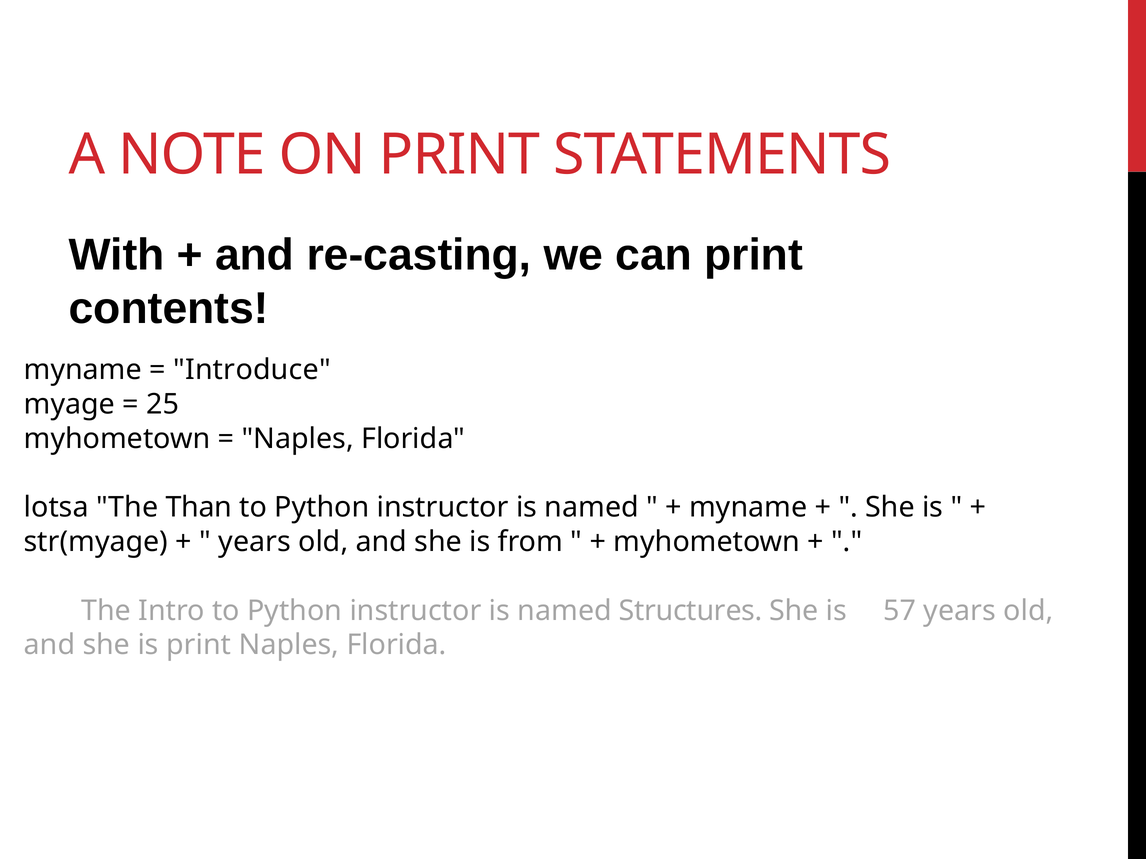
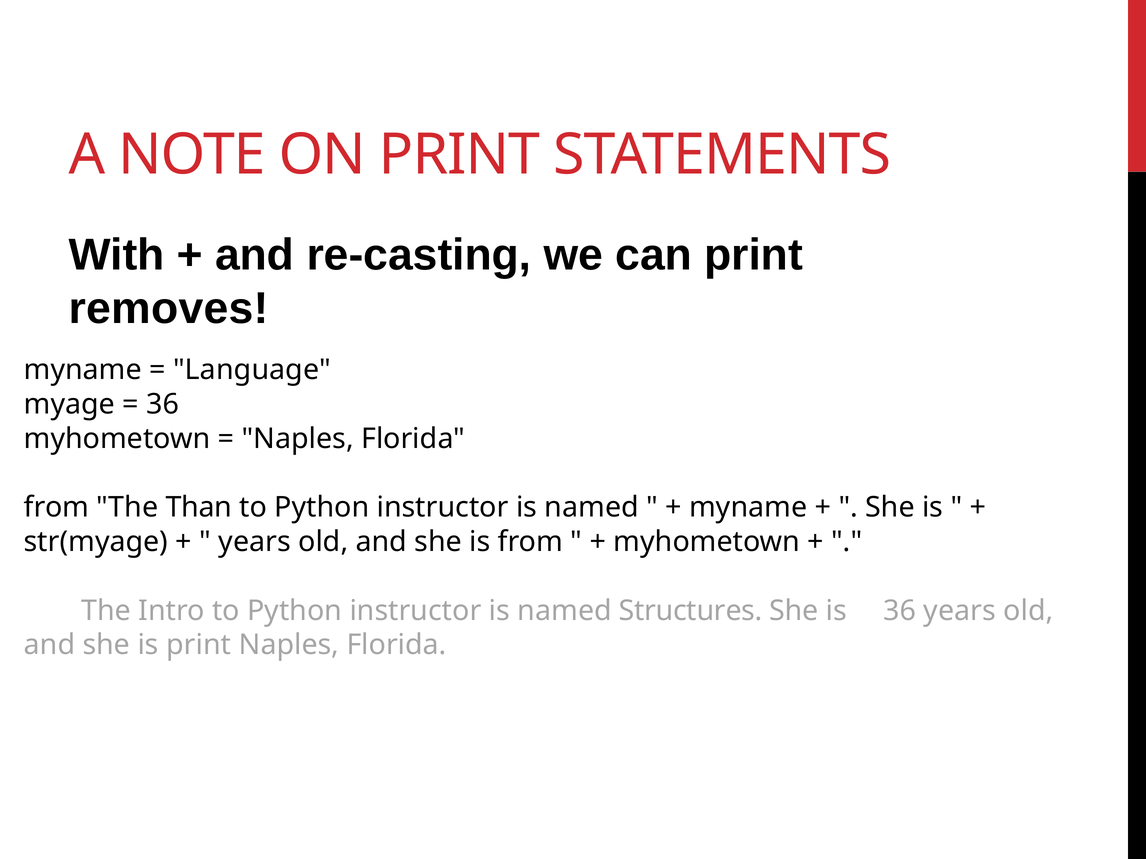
contents: contents -> removes (169, 309)
Introduce: Introduce -> Language (252, 370)
25: 25 -> 36 (163, 405)
lotsa: lotsa -> from (56, 508)
is 57: 57 -> 36 (900, 611)
